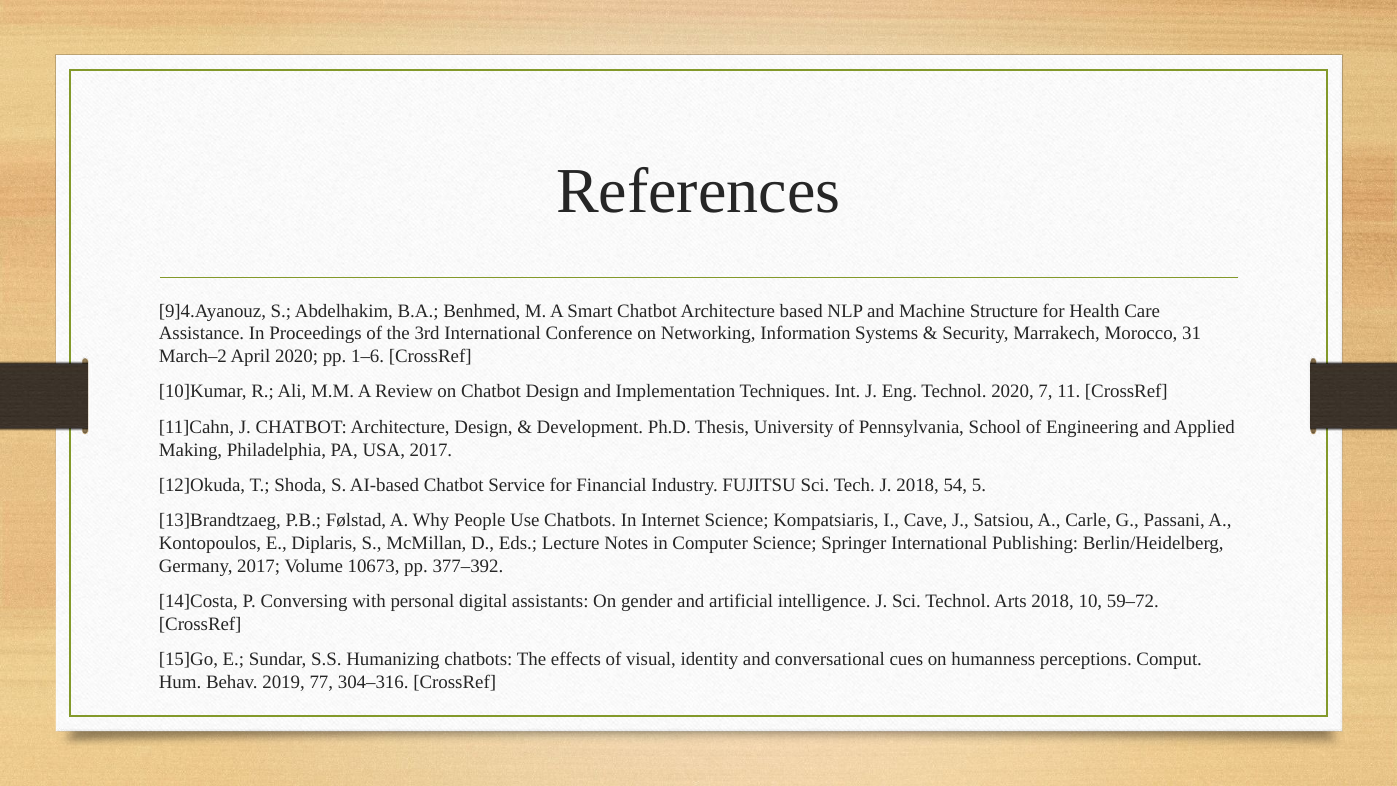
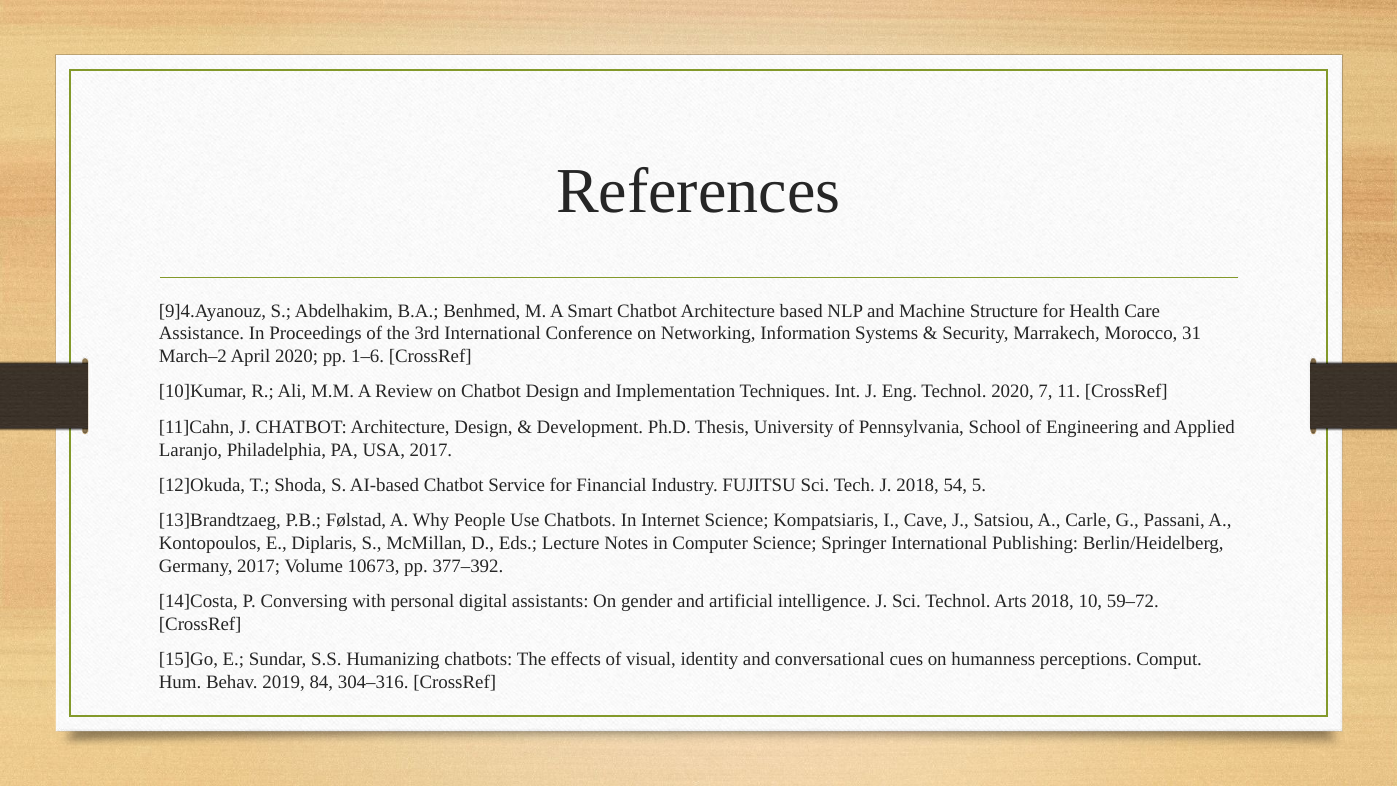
Making: Making -> Laranjo (191, 450)
77: 77 -> 84 (321, 682)
